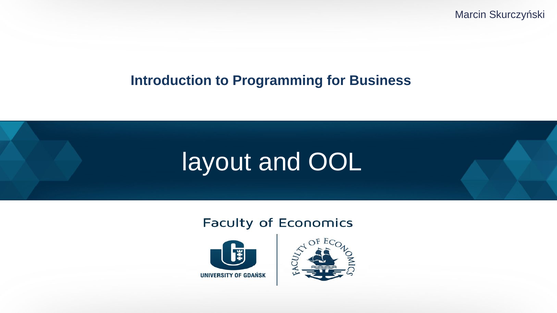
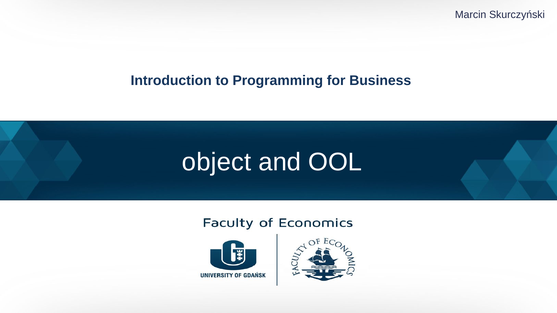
layout: layout -> object (217, 162)
